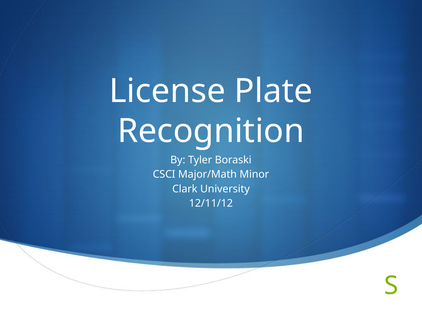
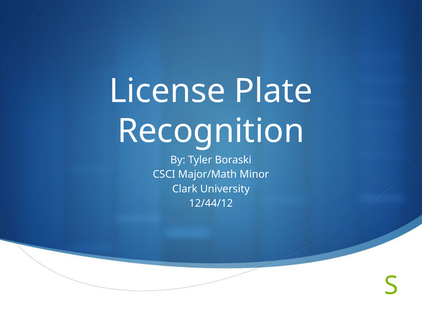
12/11/12: 12/11/12 -> 12/44/12 (211, 203)
